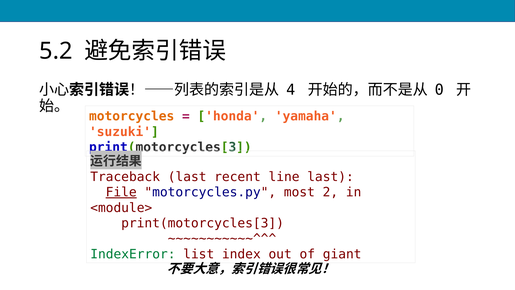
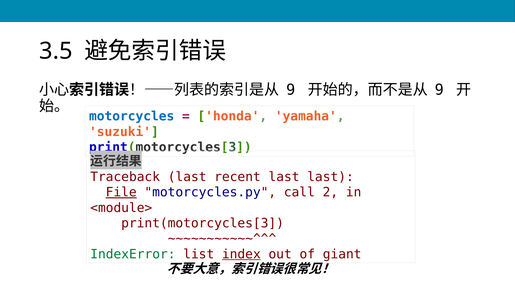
5.2: 5.2 -> 3.5 (56, 51)
4: 4 -> 9 (291, 90)
0: 0 -> 9 (439, 90)
motorcycles colour: orange -> blue (132, 116)
recent line: line -> last (284, 177)
most: most -> call (299, 192)
index underline: none -> present (241, 254)
